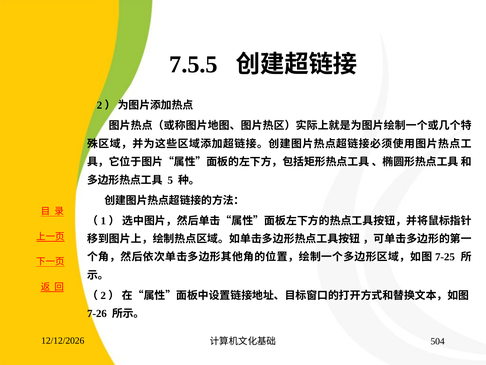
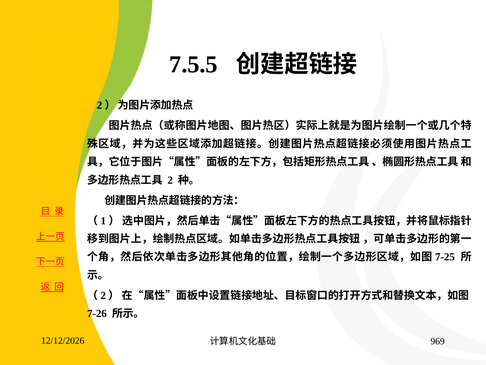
5: 5 -> 2 (170, 180)
504: 504 -> 969 (438, 341)
